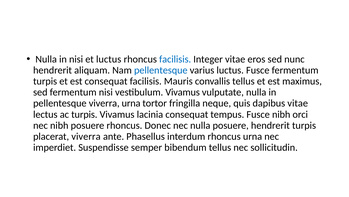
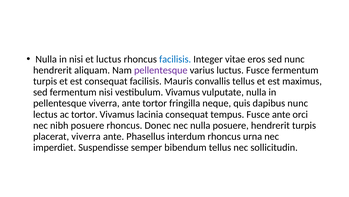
pellentesque colour: blue -> purple (161, 70)
pellentesque viverra urna: urna -> ante (131, 103)
dapibus vitae: vitae -> nunc (298, 103)
ac turpis: turpis -> tortor (84, 114)
Fusce nibh: nibh -> ante (281, 114)
